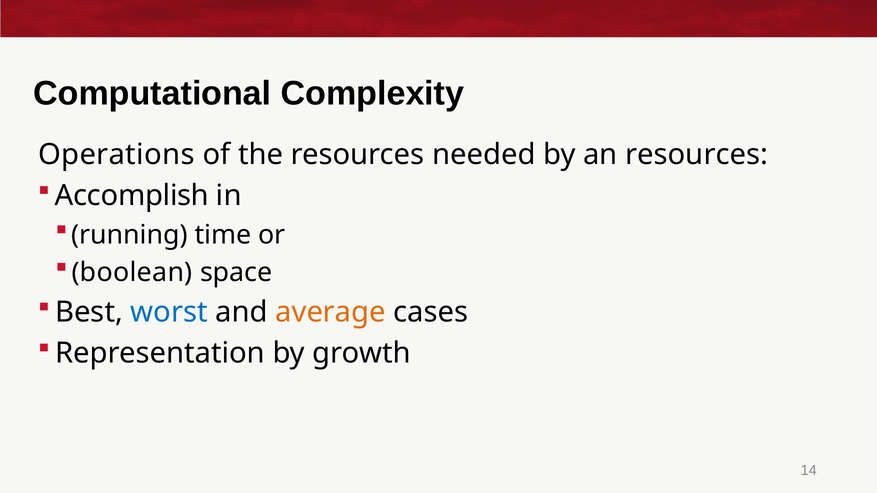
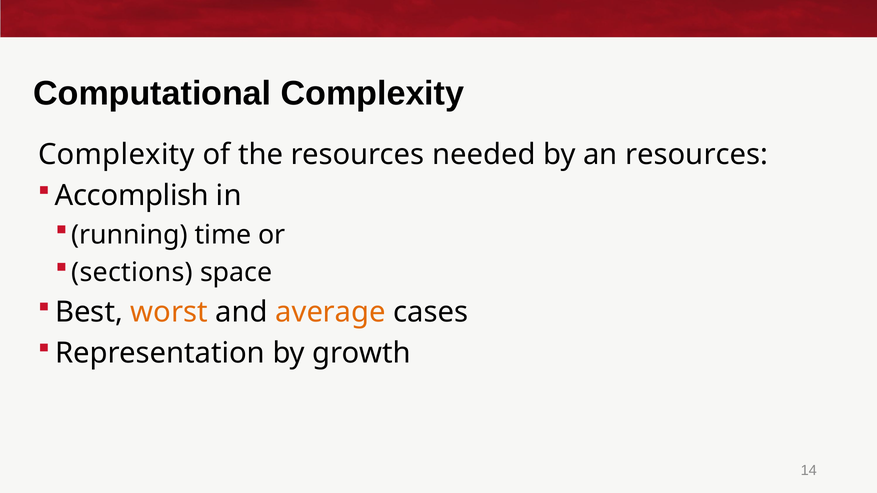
Operations: Operations -> Complexity (116, 155)
boolean: boolean -> sections (132, 273)
worst colour: blue -> orange (169, 312)
